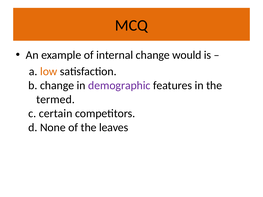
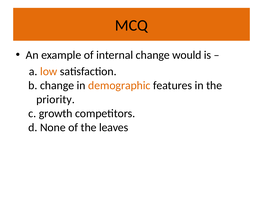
demographic colour: purple -> orange (119, 86)
termed: termed -> priority (56, 100)
certain: certain -> growth (56, 114)
